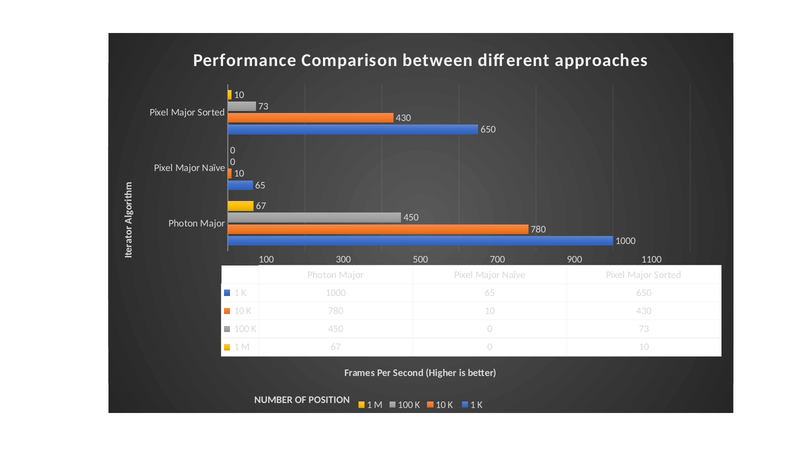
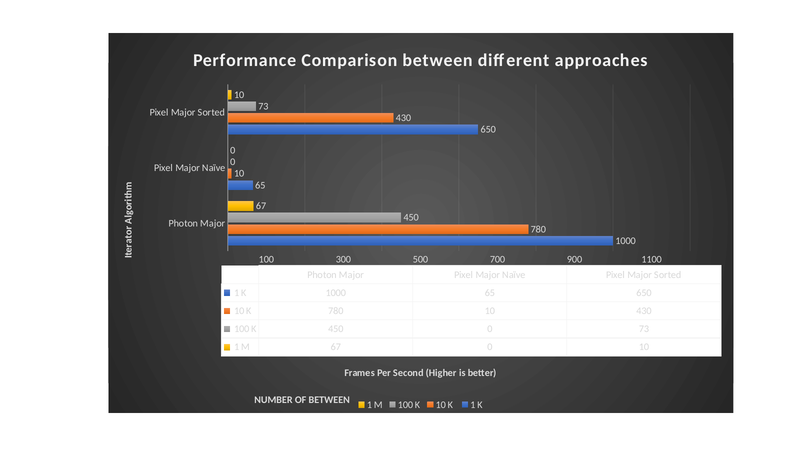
OF POSITION: POSITION -> BETWEEN (329, 400)
